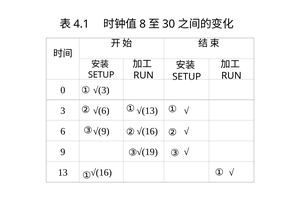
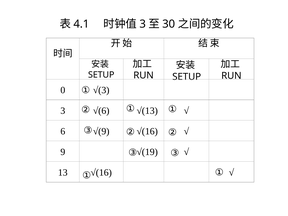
8: 8 -> 3 (143, 24)
